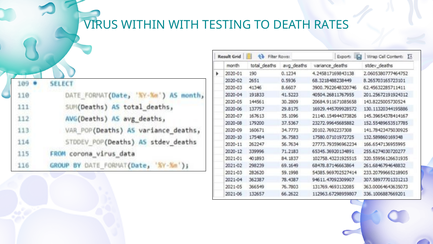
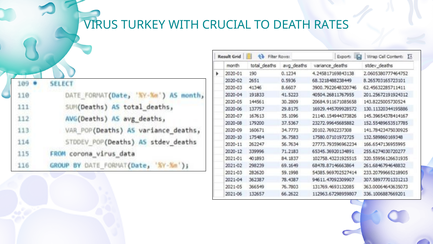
WITHIN: WITHIN -> TURKEY (143, 25)
TESTING: TESTING -> CRUCIAL (227, 25)
